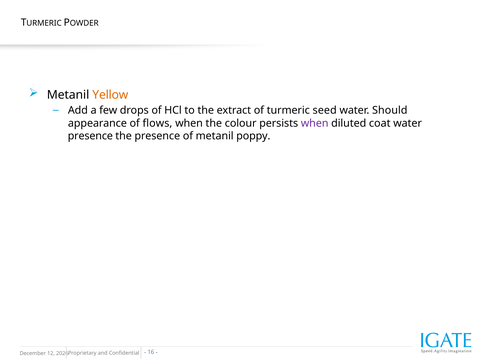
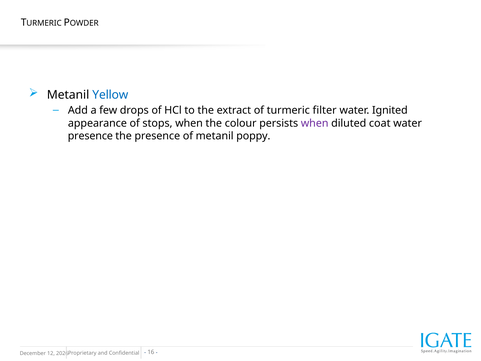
Yellow colour: orange -> blue (110, 95)
seed: seed -> filter (325, 110)
Should: Should -> Ignited (390, 110)
flows: flows -> stops (157, 123)
